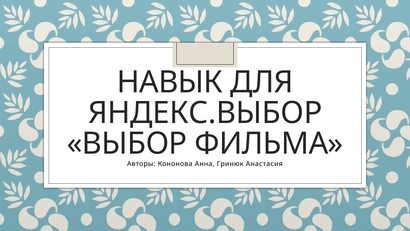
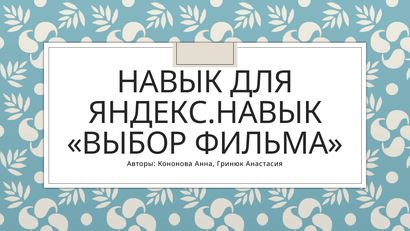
ЯНДЕКС.ВЫБОР: ЯНДЕКС.ВЫБОР -> ЯНДЕКС.НАВЫК (205, 113)
